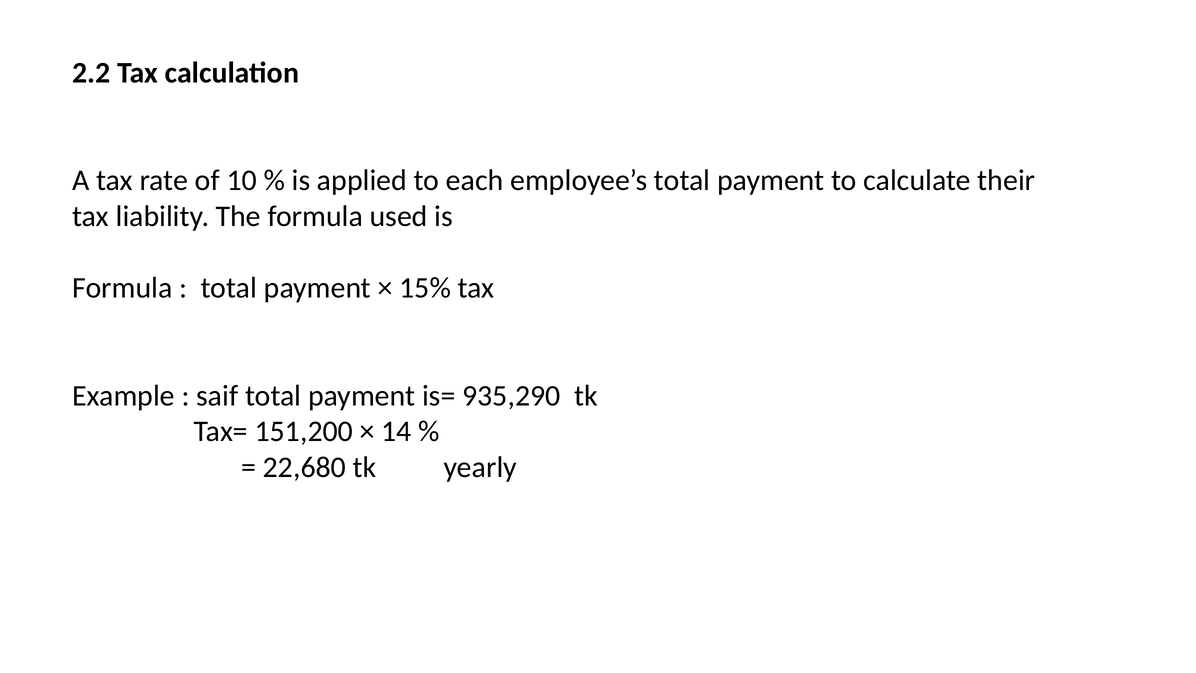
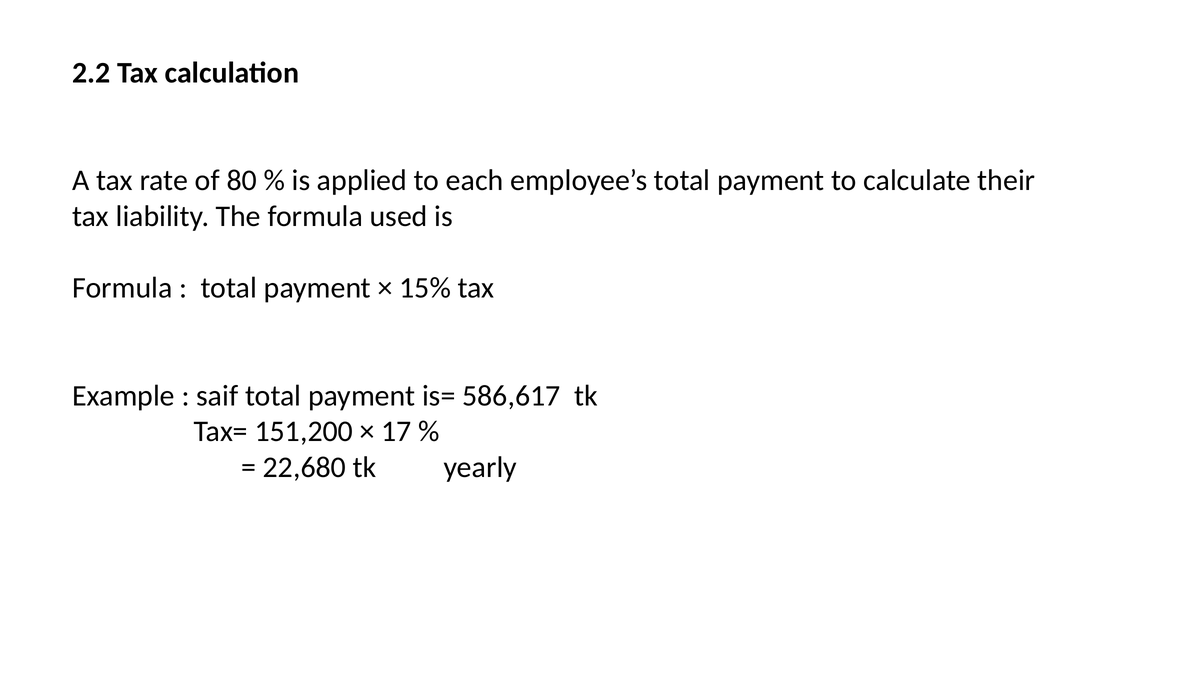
10: 10 -> 80 (242, 180)
935,290: 935,290 -> 586,617 (511, 396)
14: 14 -> 17 (397, 431)
